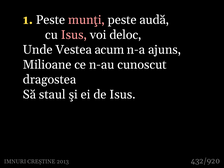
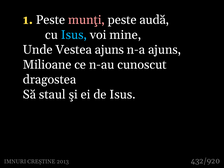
Isus colour: pink -> light blue (74, 35)
deloc: deloc -> mine (125, 35)
Vestea acum: acum -> ajuns (109, 50)
